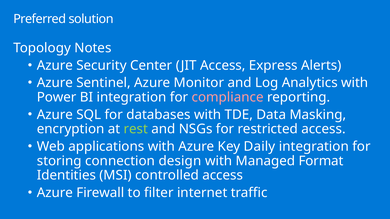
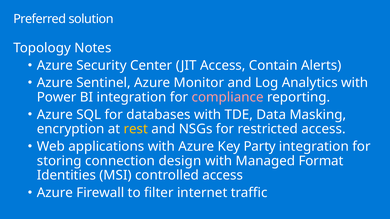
Express: Express -> Contain (273, 66)
rest colour: light green -> yellow (136, 129)
Daily: Daily -> Party (260, 147)
